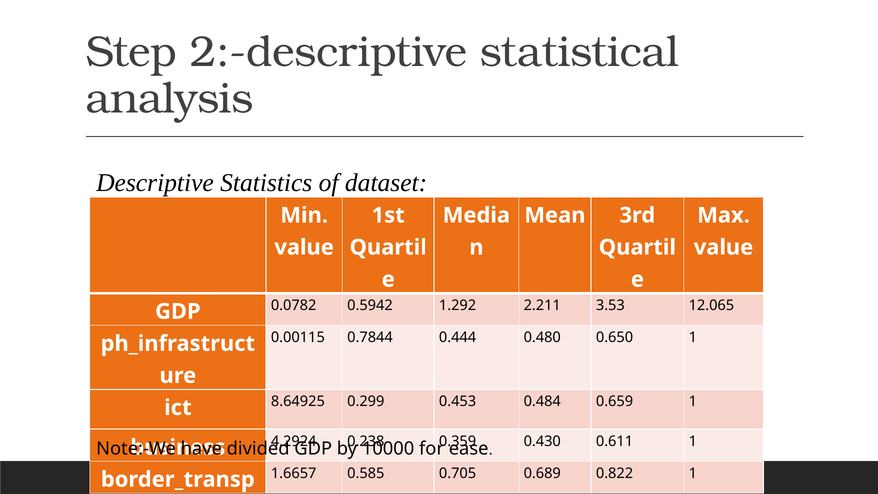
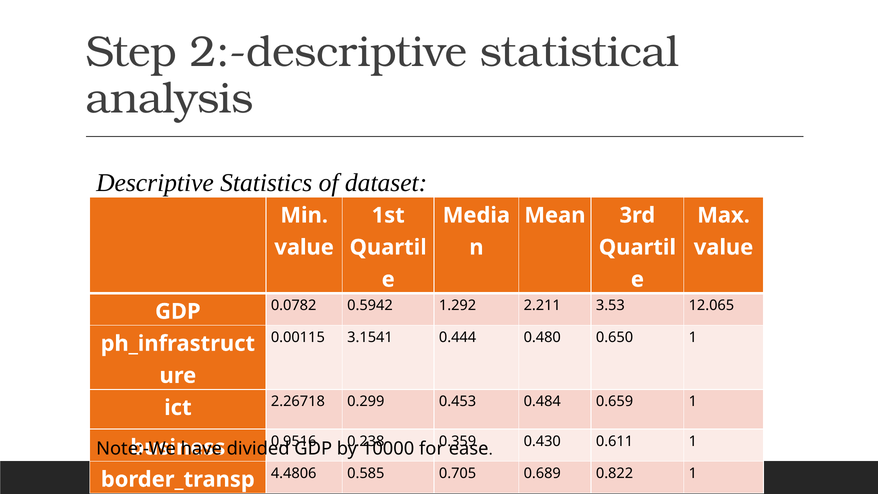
0.7844: 0.7844 -> 3.1541 (370, 337)
8.64925: 8.64925 -> 2.26718 (298, 401)
4.2924: 4.2924 -> 0.9516 (294, 441)
1.6657: 1.6657 -> 4.4806 (294, 473)
